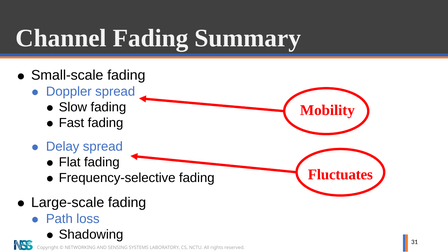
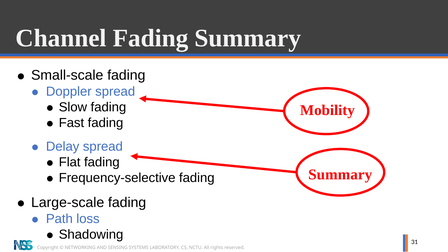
Fluctuates: Fluctuates -> Summary (340, 174)
